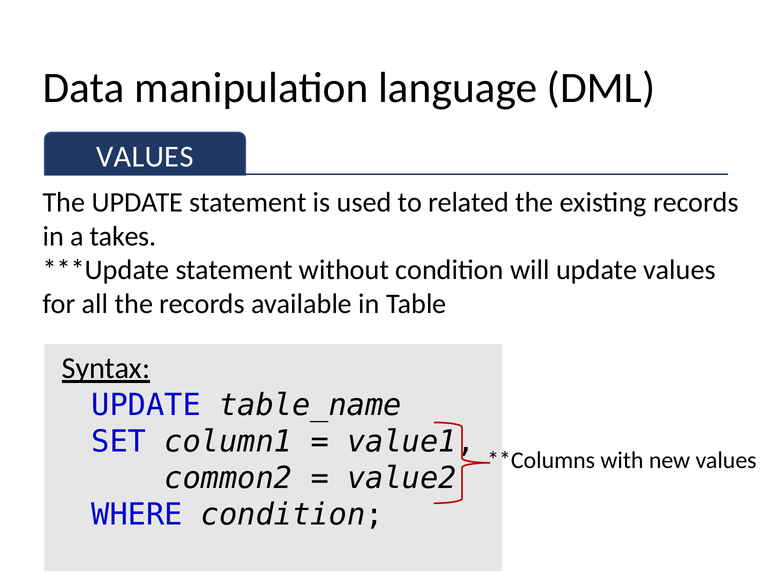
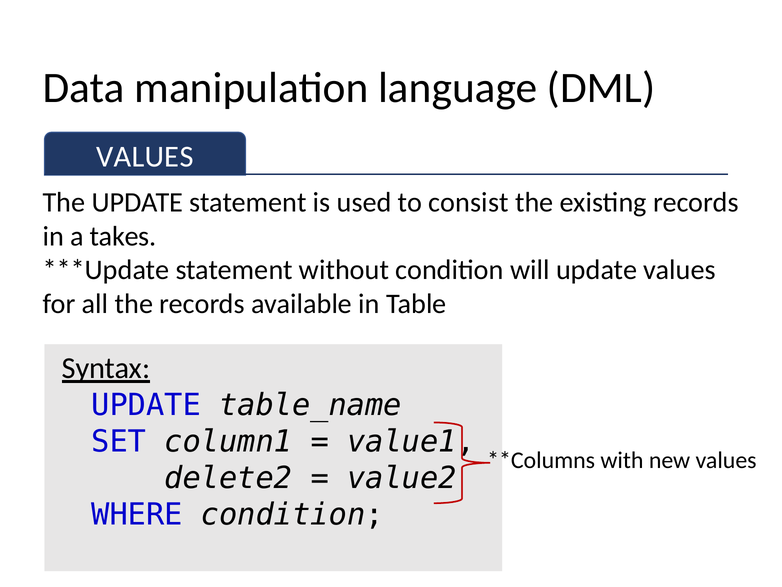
related: related -> consist (468, 202)
common2: common2 -> delete2 (228, 478)
